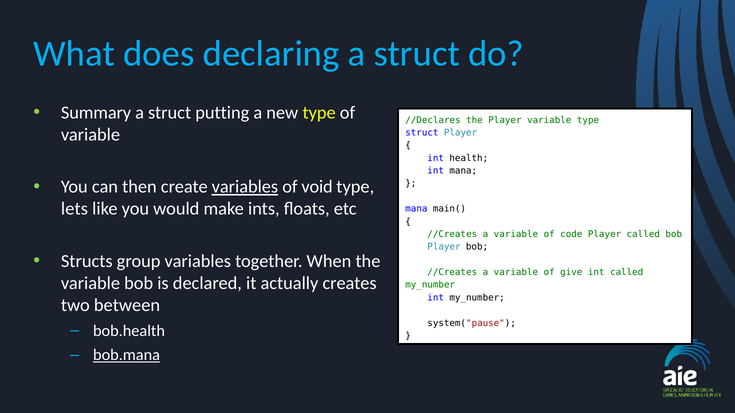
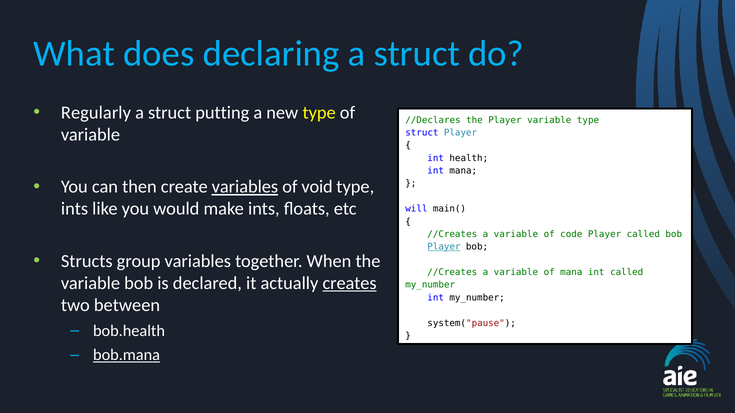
Summary: Summary -> Regularly (96, 113)
lets: lets -> ints (75, 209)
mana: mana -> will (416, 209)
Player underline: none -> present (444, 247)
of give: give -> mana (571, 273)
creates underline: none -> present (350, 283)
